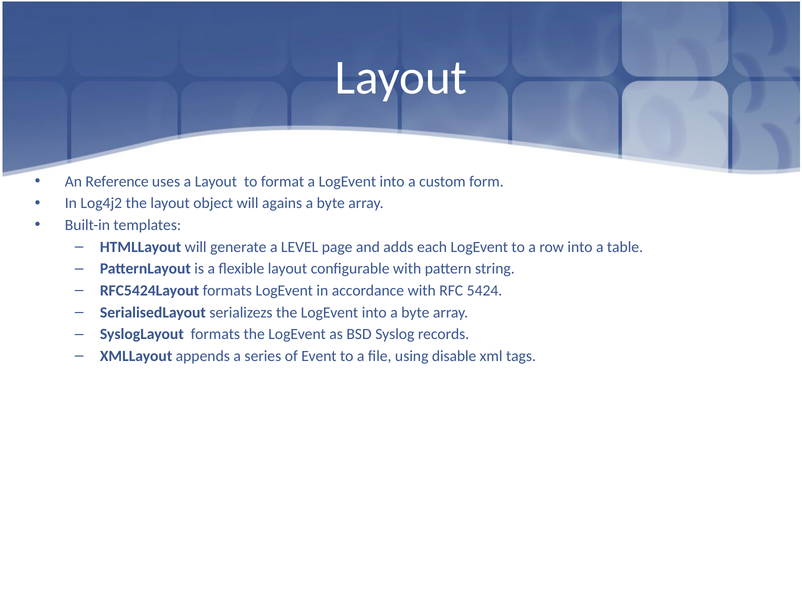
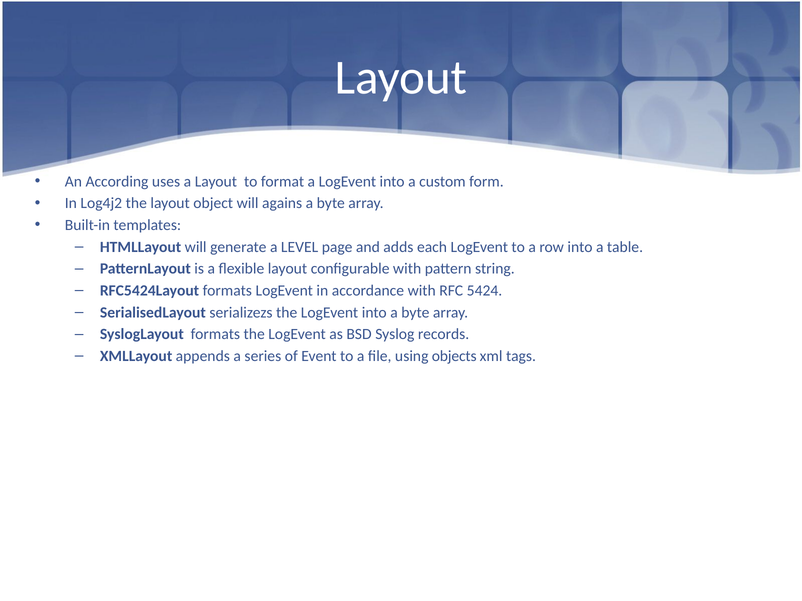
Reference: Reference -> According (117, 182)
disable: disable -> objects (454, 356)
